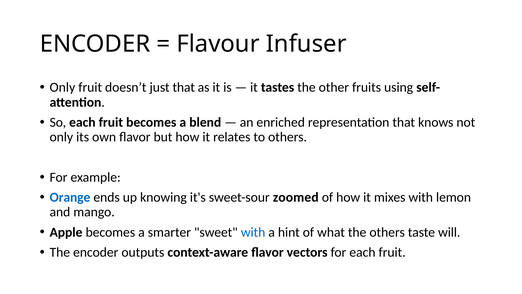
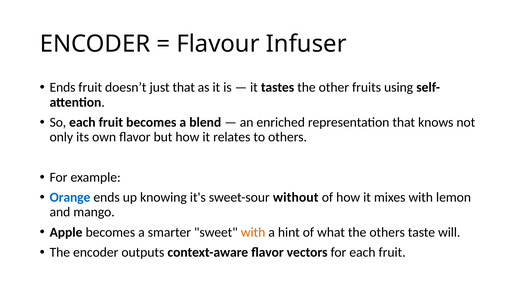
Only: Only -> Ends (63, 87)
zoomed: zoomed -> without (296, 197)
with colour: blue -> orange (253, 232)
